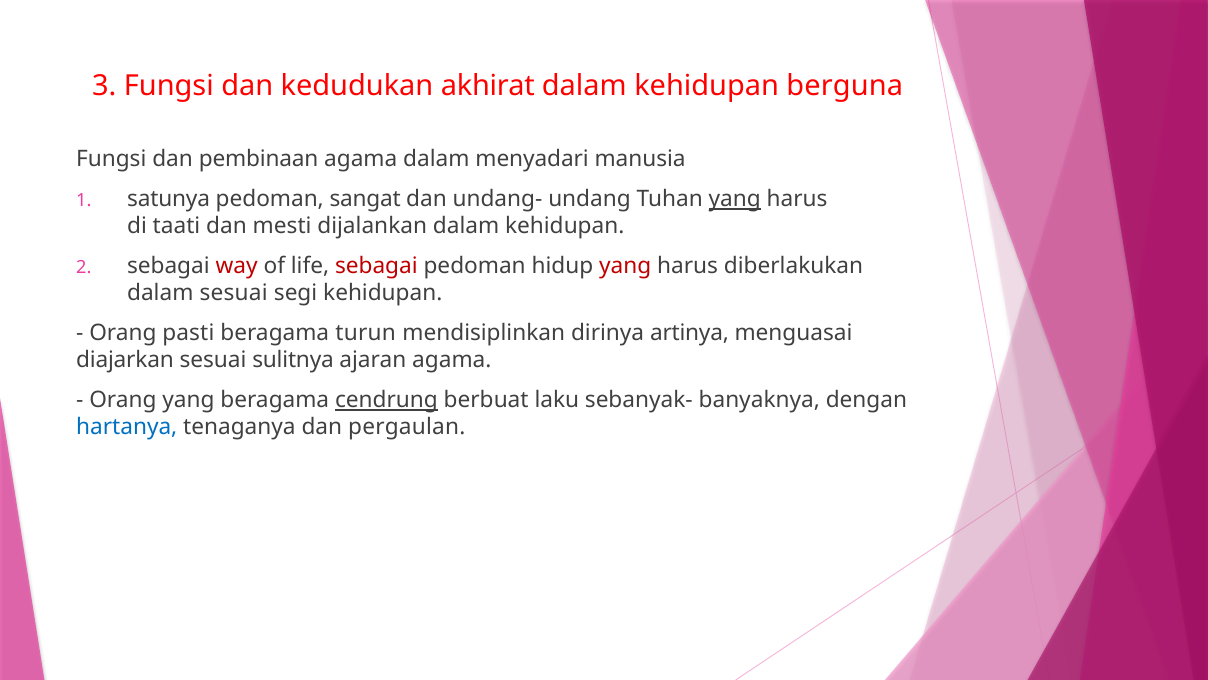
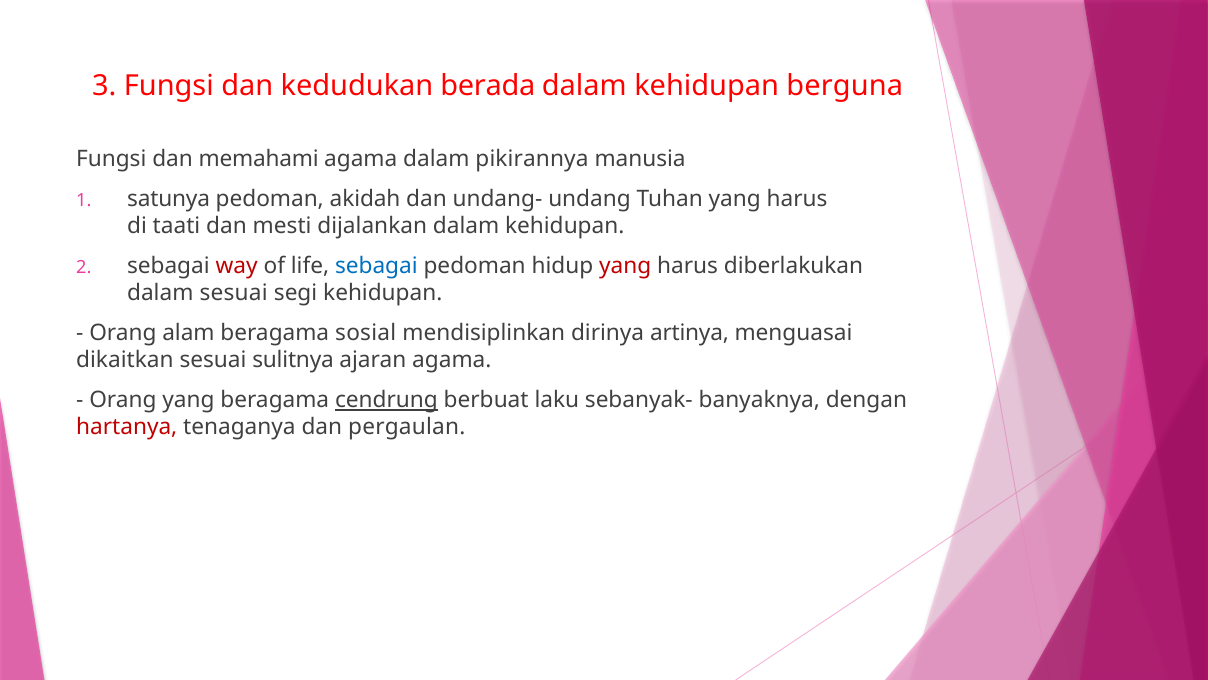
akhirat: akhirat -> berada (488, 86)
pembinaan: pembinaan -> memahami (259, 159)
menyadari: menyadari -> pikirannya (532, 159)
sangat: sangat -> akidah (365, 199)
yang underline: present -> none (735, 199)
sebagai colour: red -> blue (376, 266)
pasti: pasti -> alam (188, 333)
turun: turun -> sosial (366, 333)
diajarkan: diajarkan -> dikaitkan (125, 360)
hartanya colour: blue -> red (127, 427)
